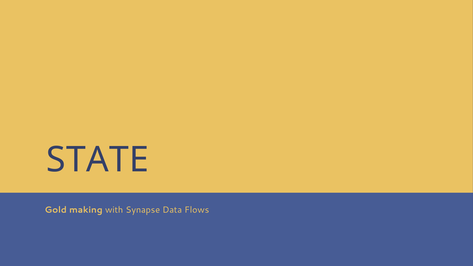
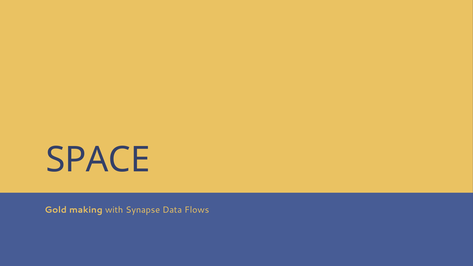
STATE: STATE -> SPACE (98, 160)
